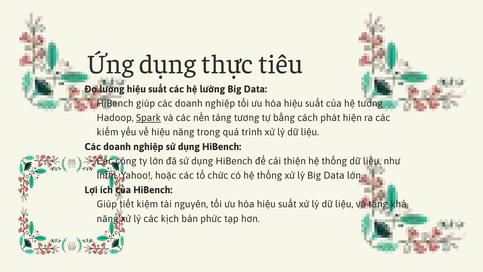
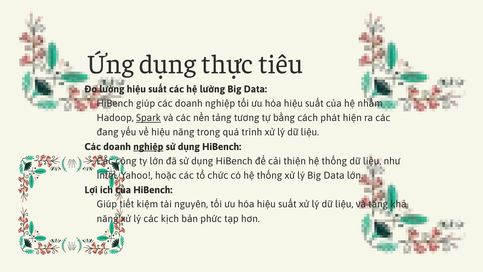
hệ tương: tương -> nhằm (370, 103)
kiếm: kiếm -> đang (108, 132)
nghiệp underline: none -> present (148, 147)
